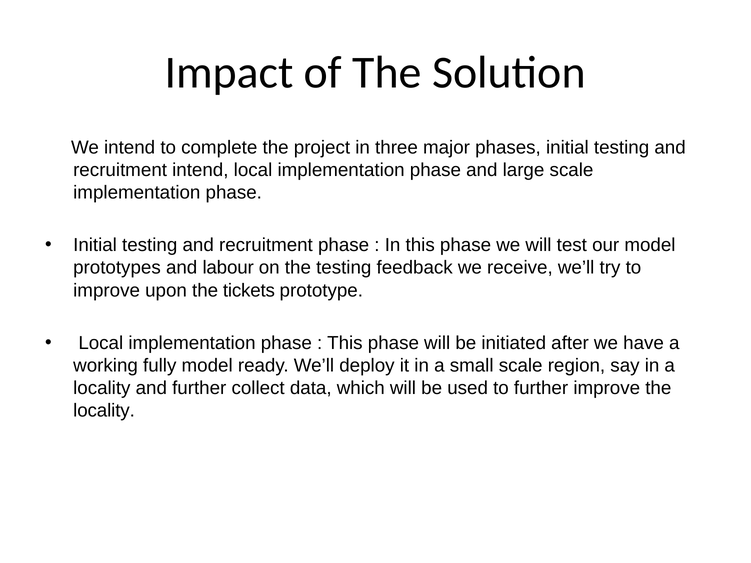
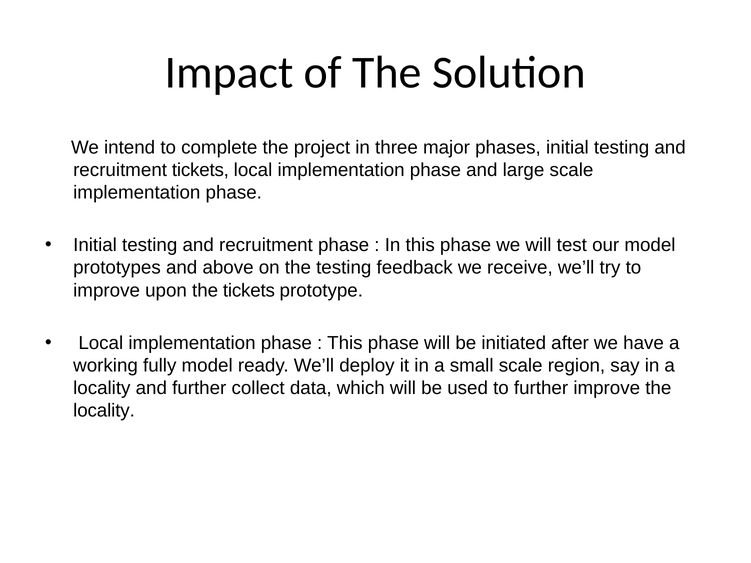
recruitment intend: intend -> tickets (200, 170)
labour: labour -> above (228, 268)
